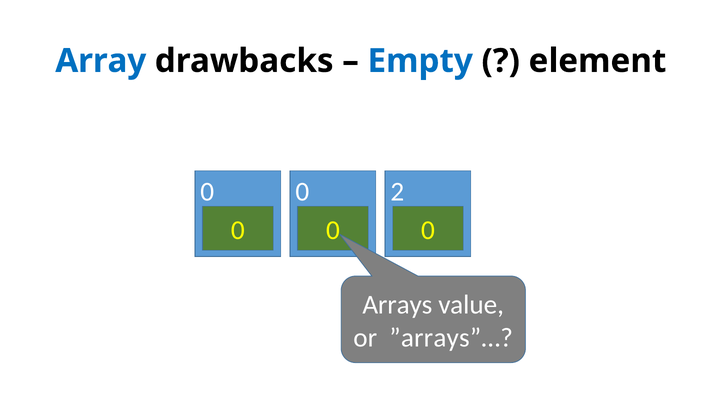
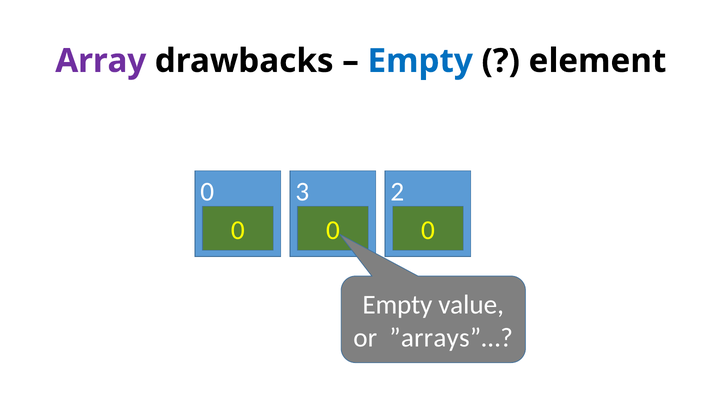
Array colour: blue -> purple (101, 61)
0: 0 -> 3 (302, 192)
Arrays: Arrays -> Empty (397, 305)
